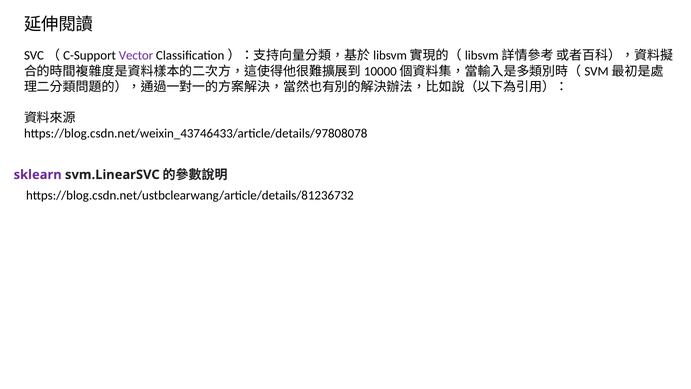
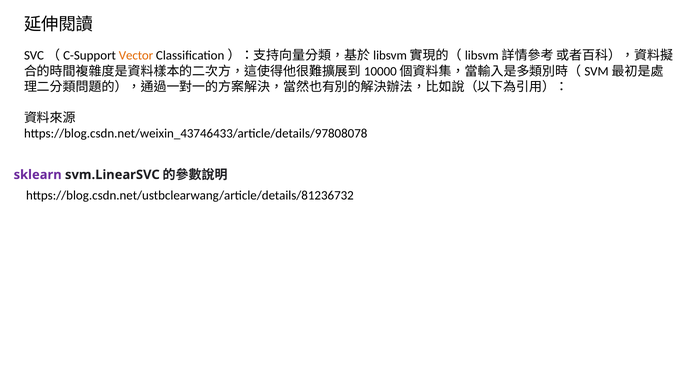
Vector colour: purple -> orange (136, 56)
